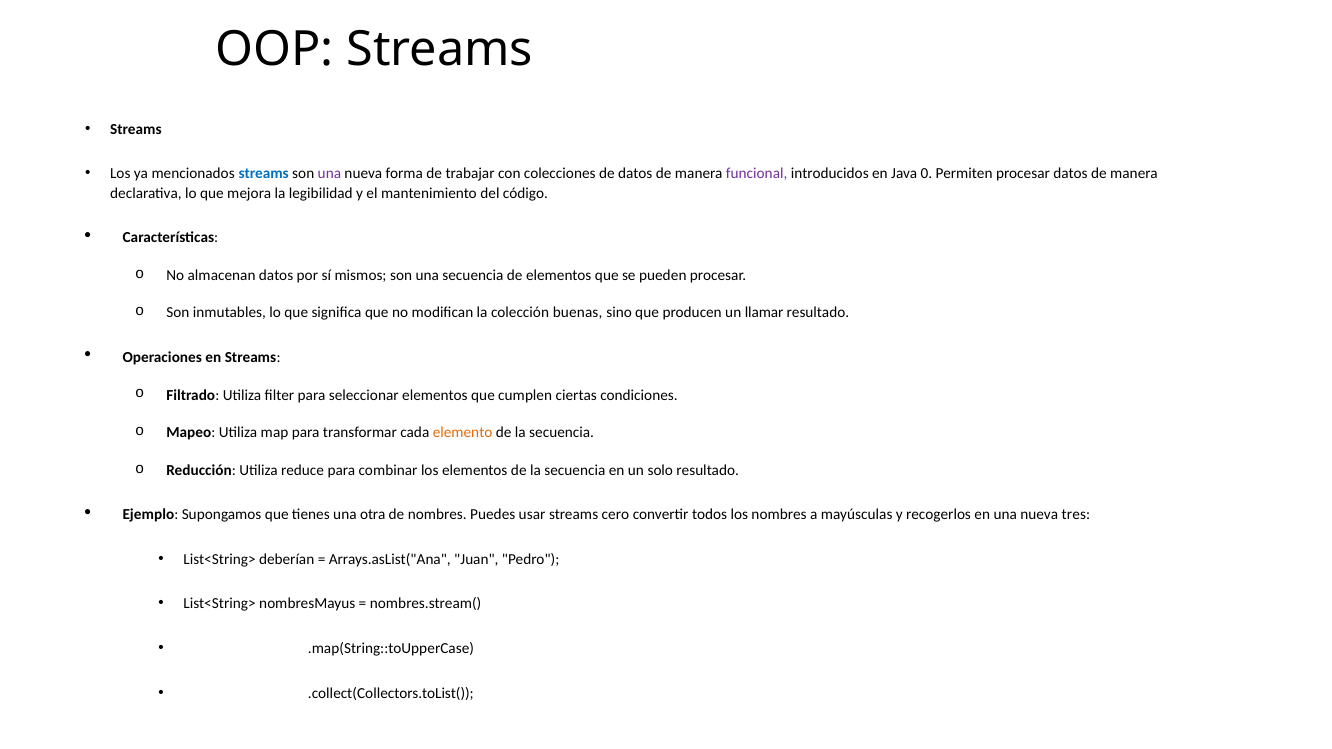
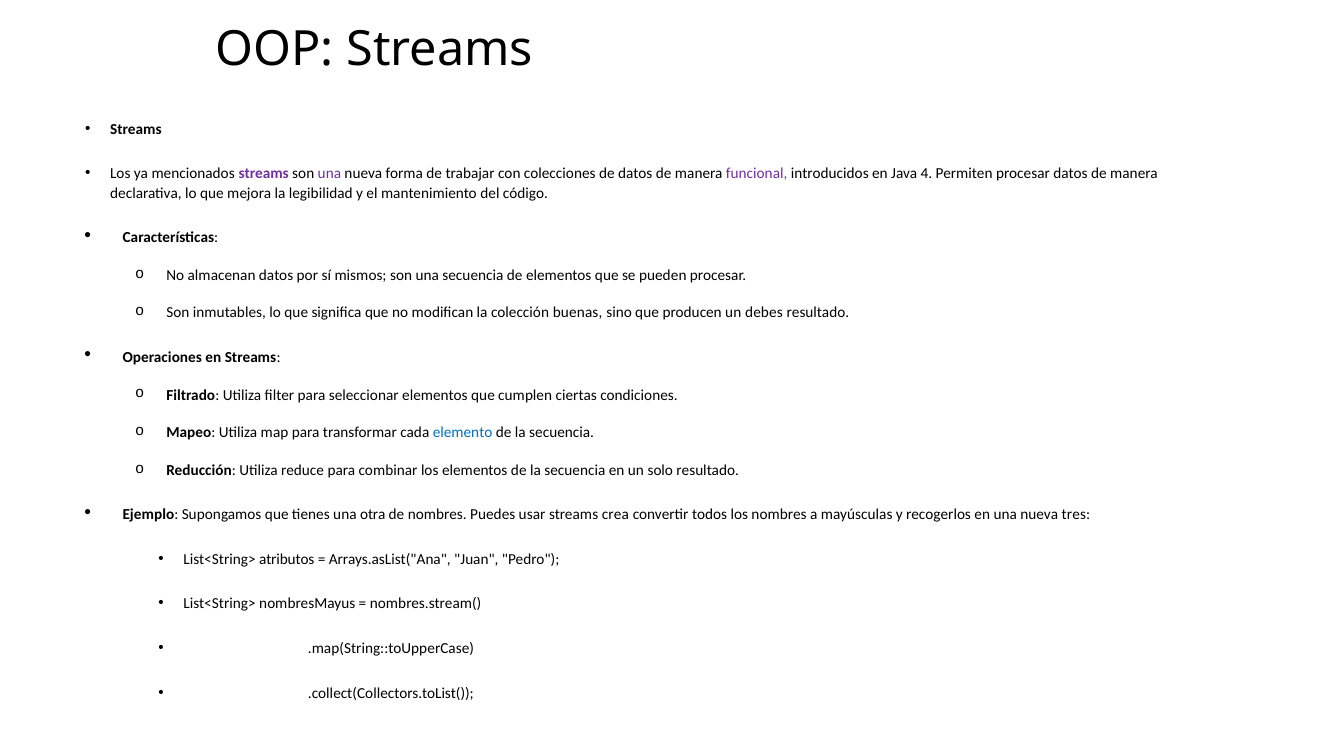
streams colour: blue -> purple (264, 174)
0: 0 -> 4 (926, 174)
llamar: llamar -> debes (764, 313)
elemento colour: orange -> blue (463, 433)
cero: cero -> crea (615, 515)
deberían: deberían -> atributos (287, 560)
